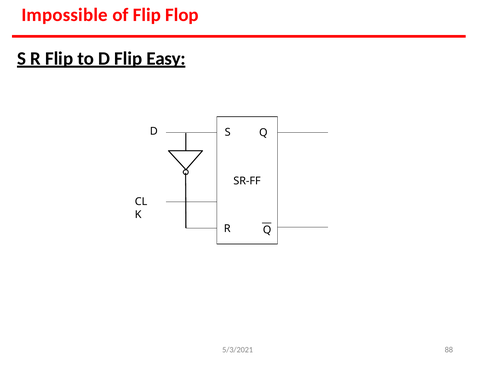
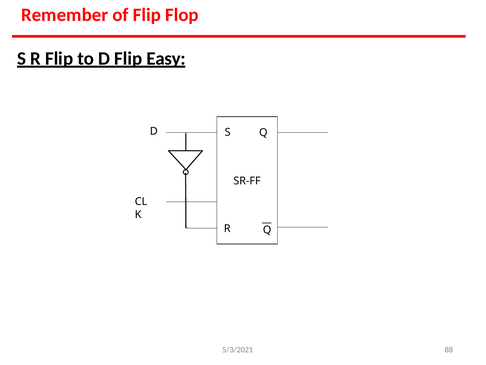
Impossible: Impossible -> Remember (65, 15)
